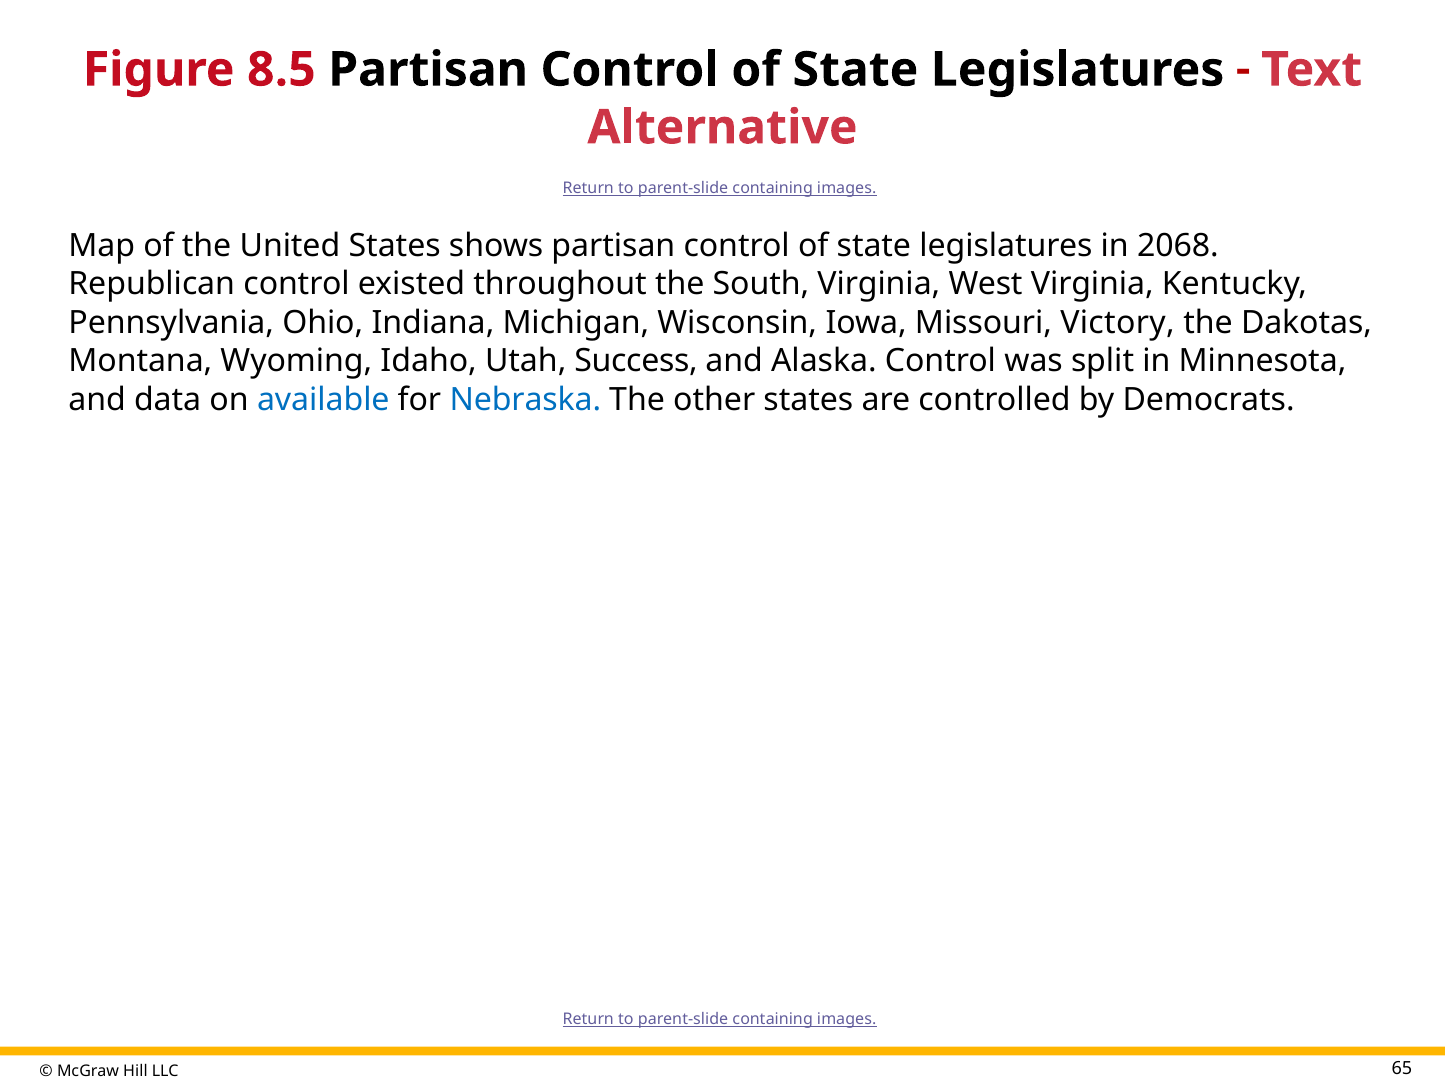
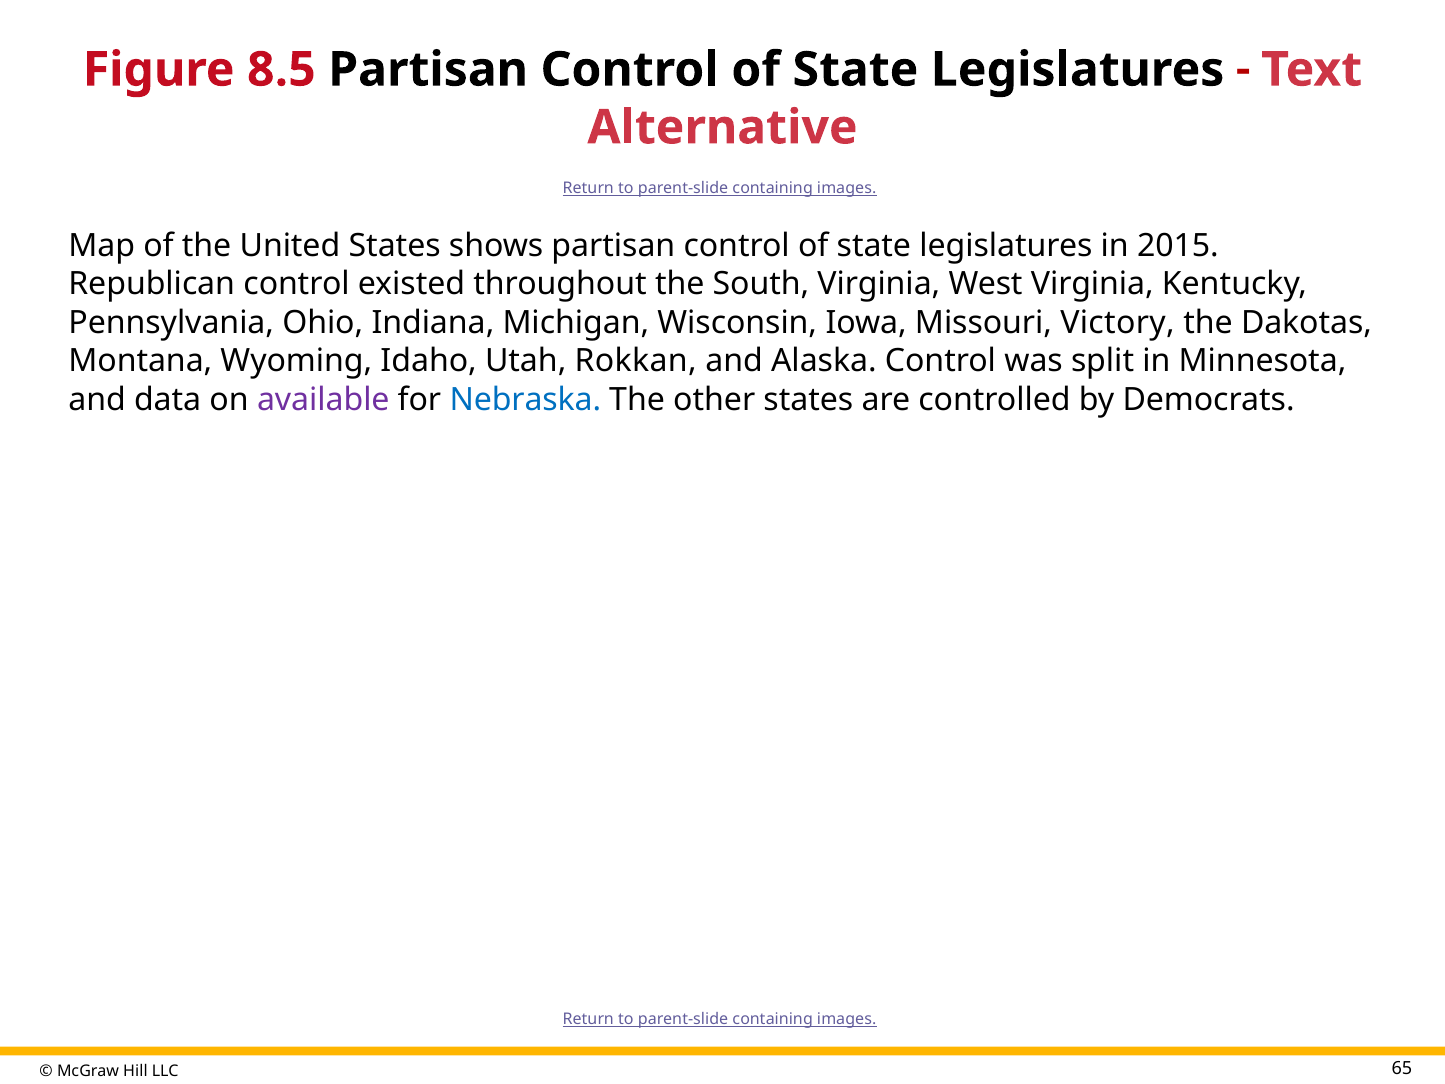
2068: 2068 -> 2015 (1178, 245)
Success: Success -> Rokkan (636, 361)
available colour: blue -> purple (323, 400)
